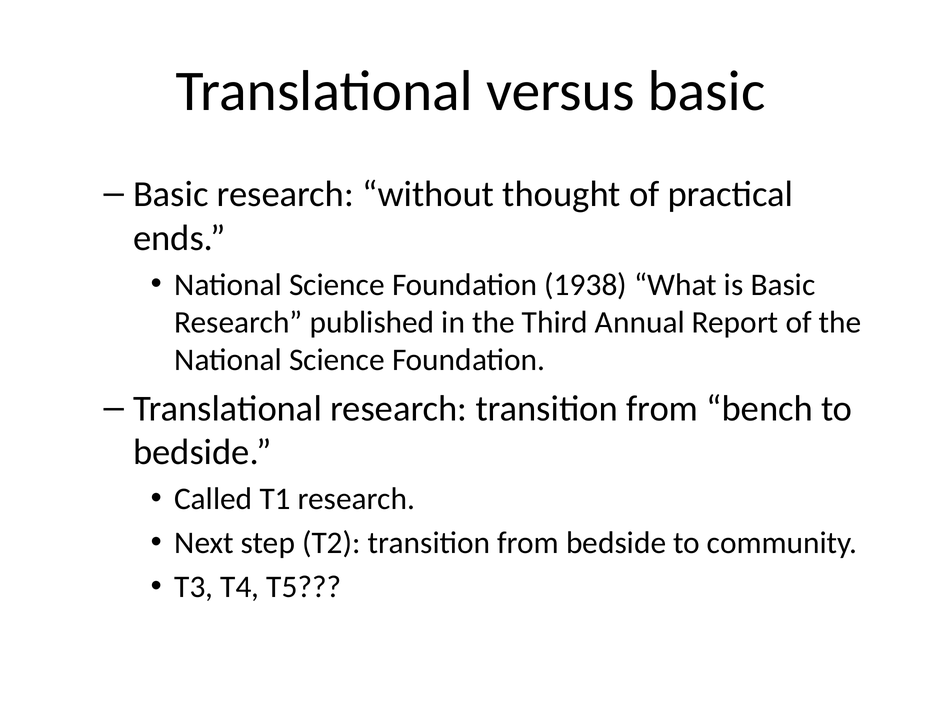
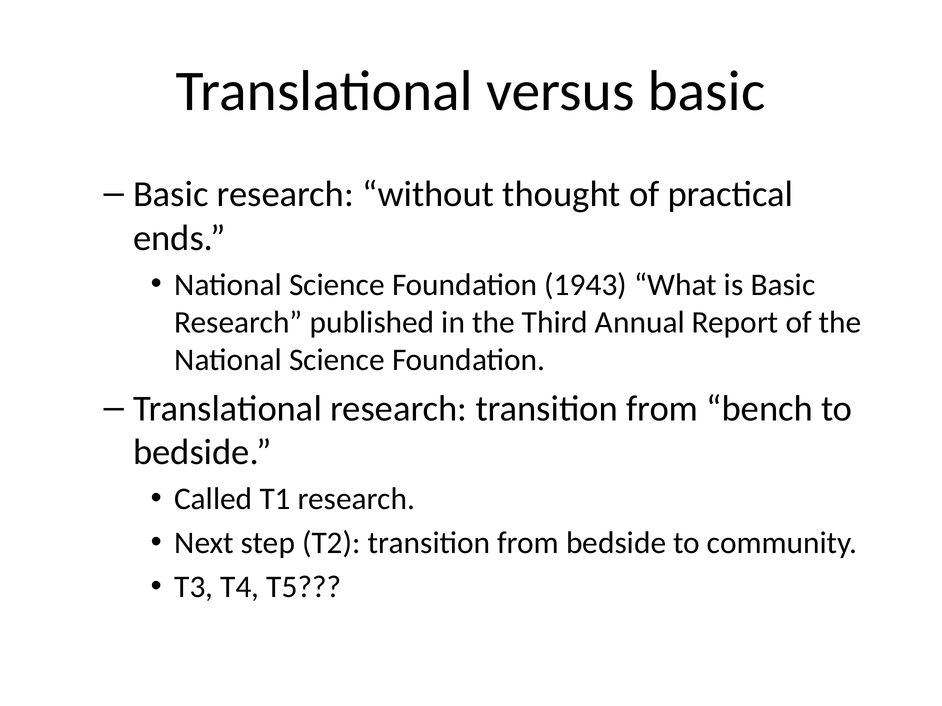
1938: 1938 -> 1943 (586, 285)
